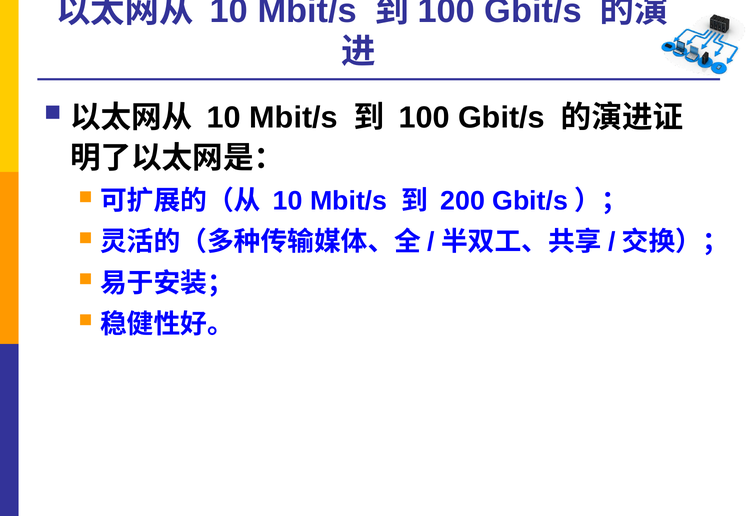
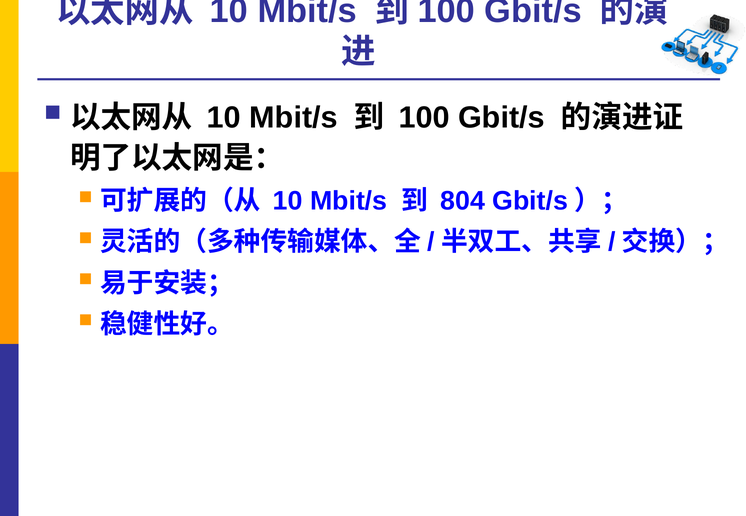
200: 200 -> 804 (463, 201)
